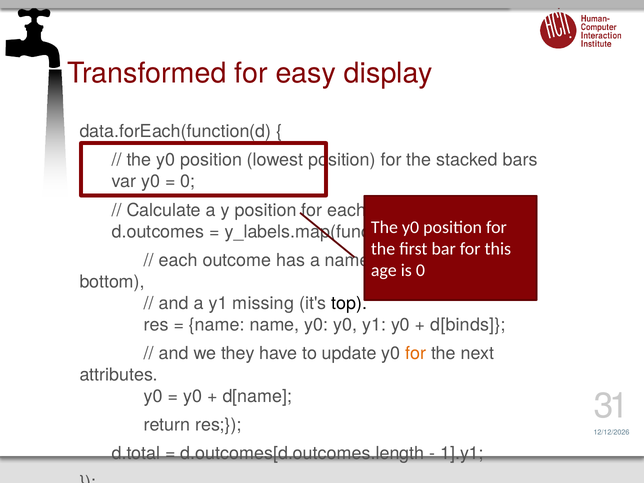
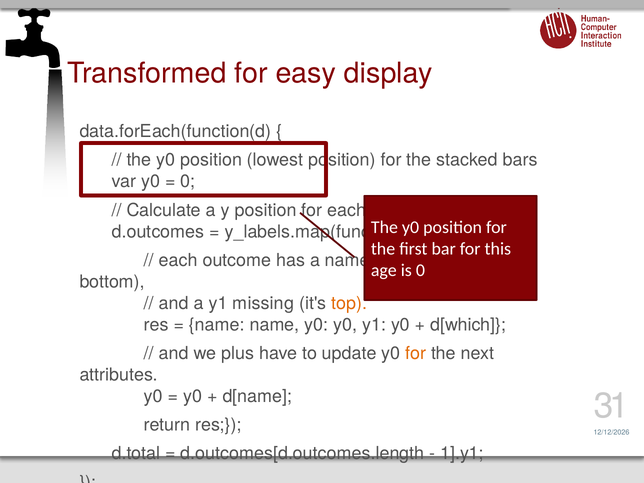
top colour: black -> orange (349, 303)
d[binds: d[binds -> d[which (468, 325)
they: they -> plus (238, 353)
